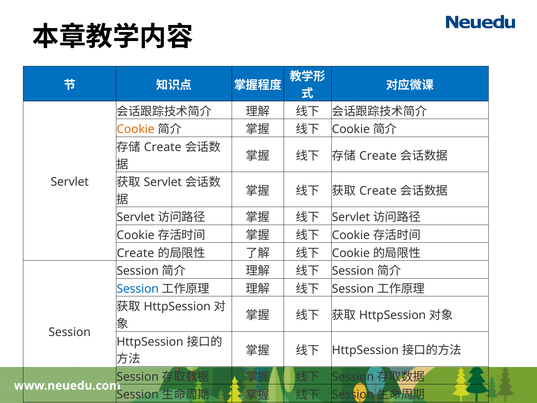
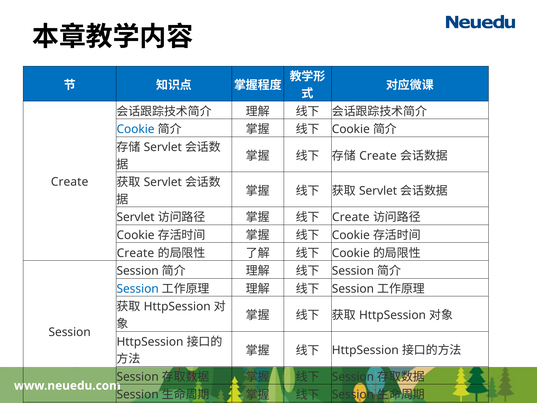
Cookie colour: orange -> blue (136, 129)
Create: Create -> Servlet (163, 147)
Servlet: Servlet -> Create (70, 182)
Create: Create -> Servlet (378, 191)
Servlet: Servlet -> Create (351, 217)
